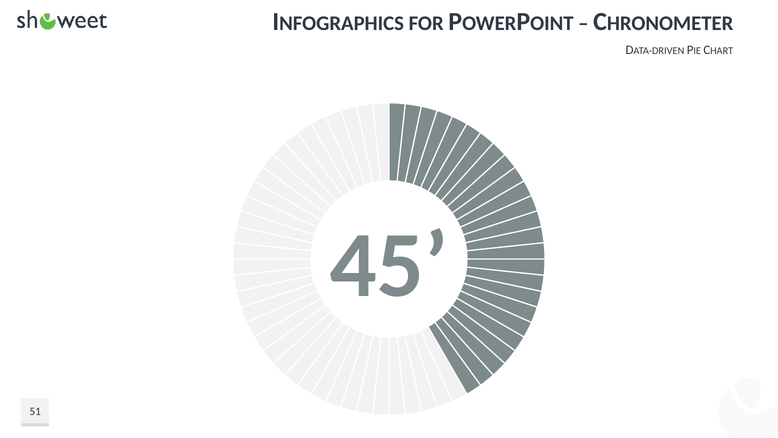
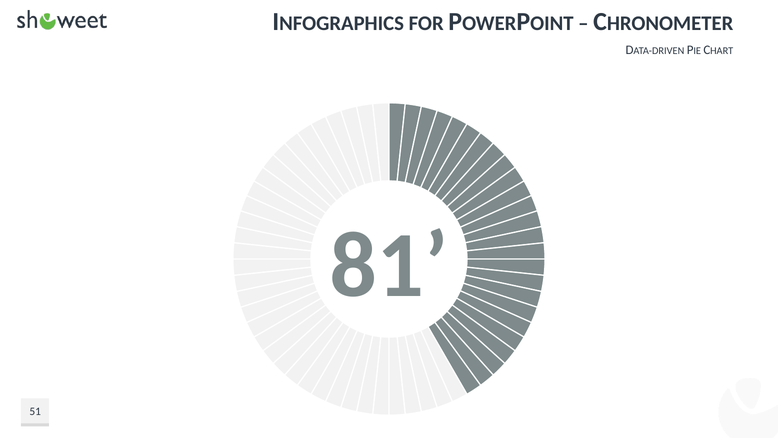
45: 45 -> 81 (389, 265)
